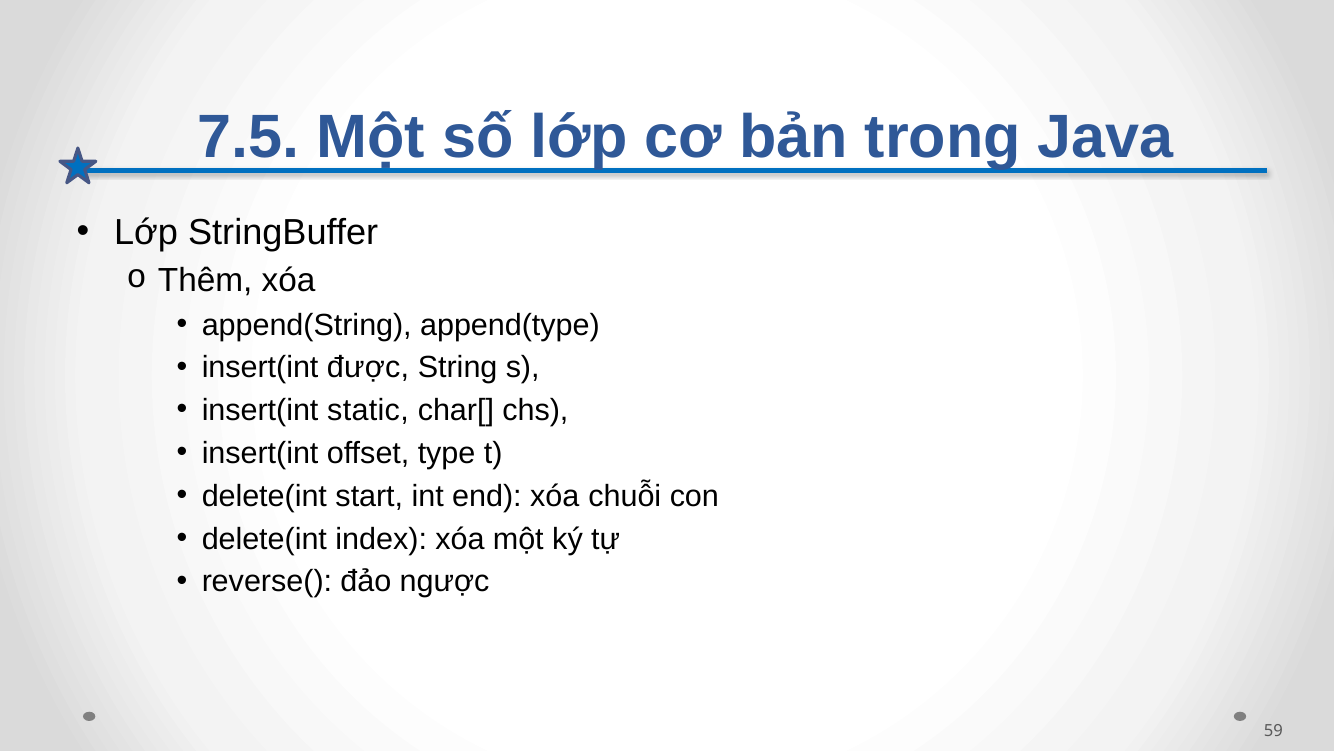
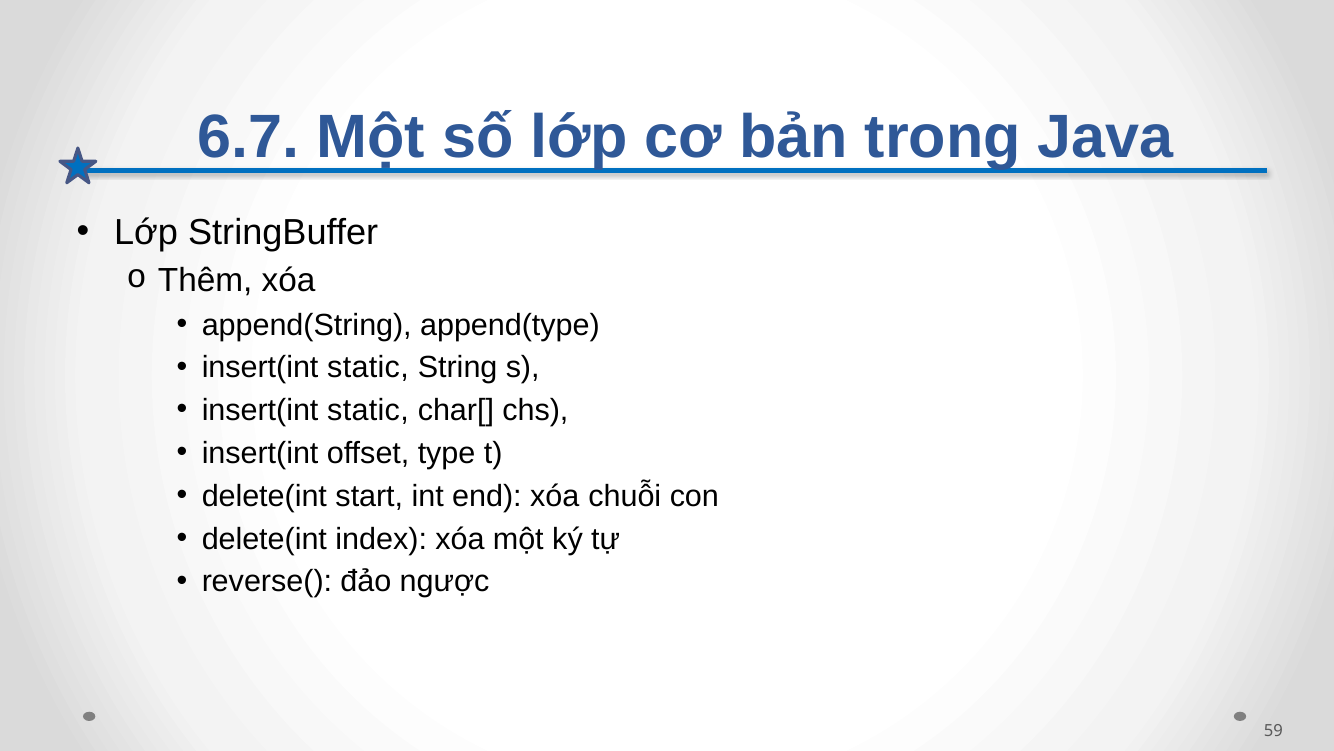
7.5: 7.5 -> 6.7 (249, 138)
được: được -> static (368, 367)
